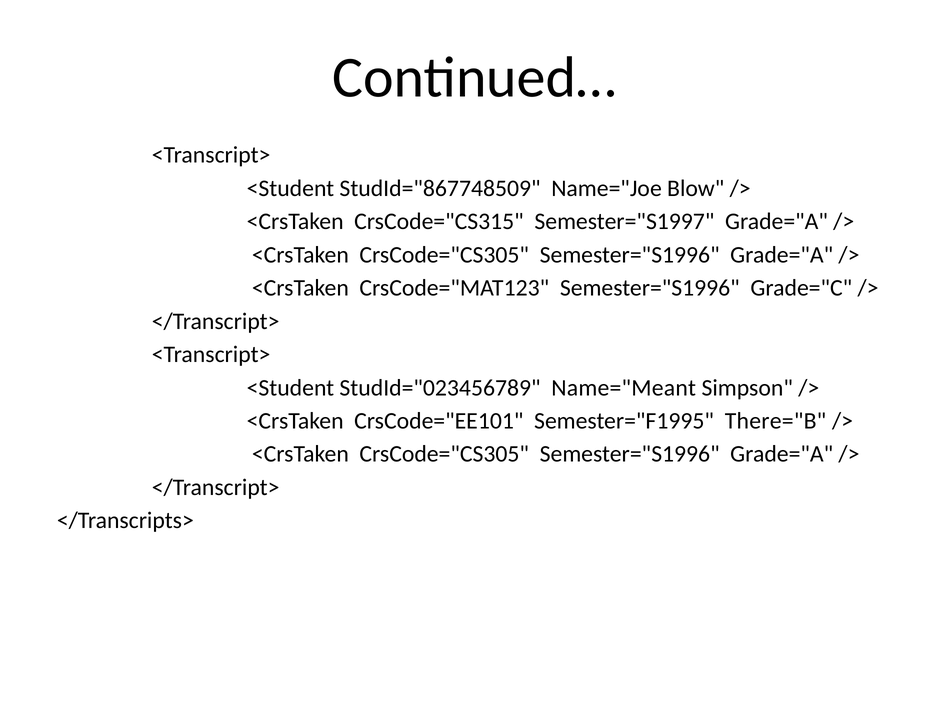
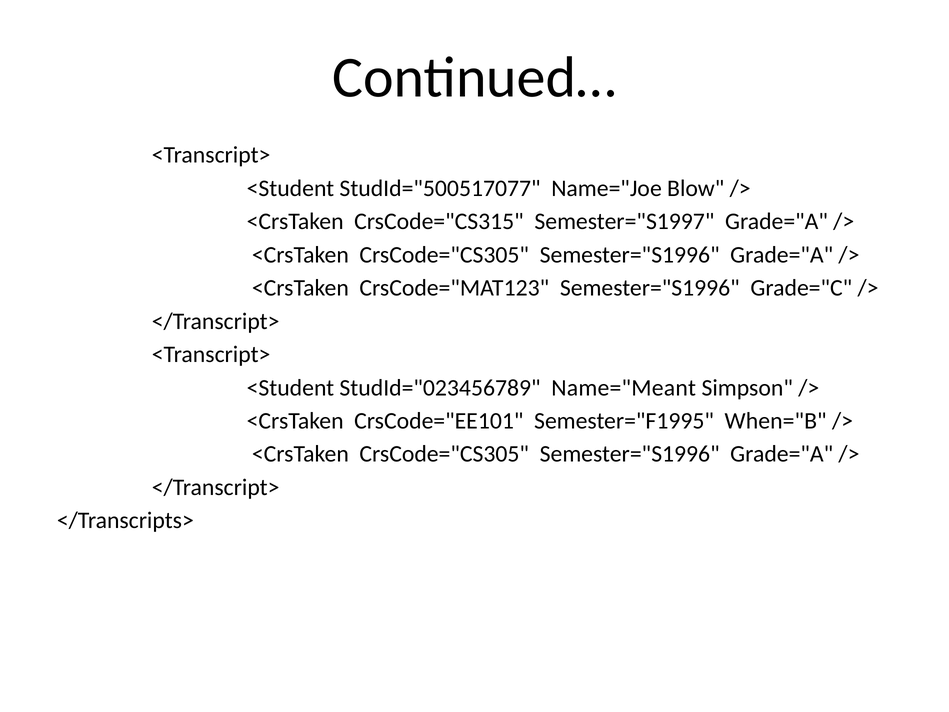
StudId="867748509: StudId="867748509 -> StudId="500517077 (440, 188)
There="B: There="B -> When="B (776, 421)
